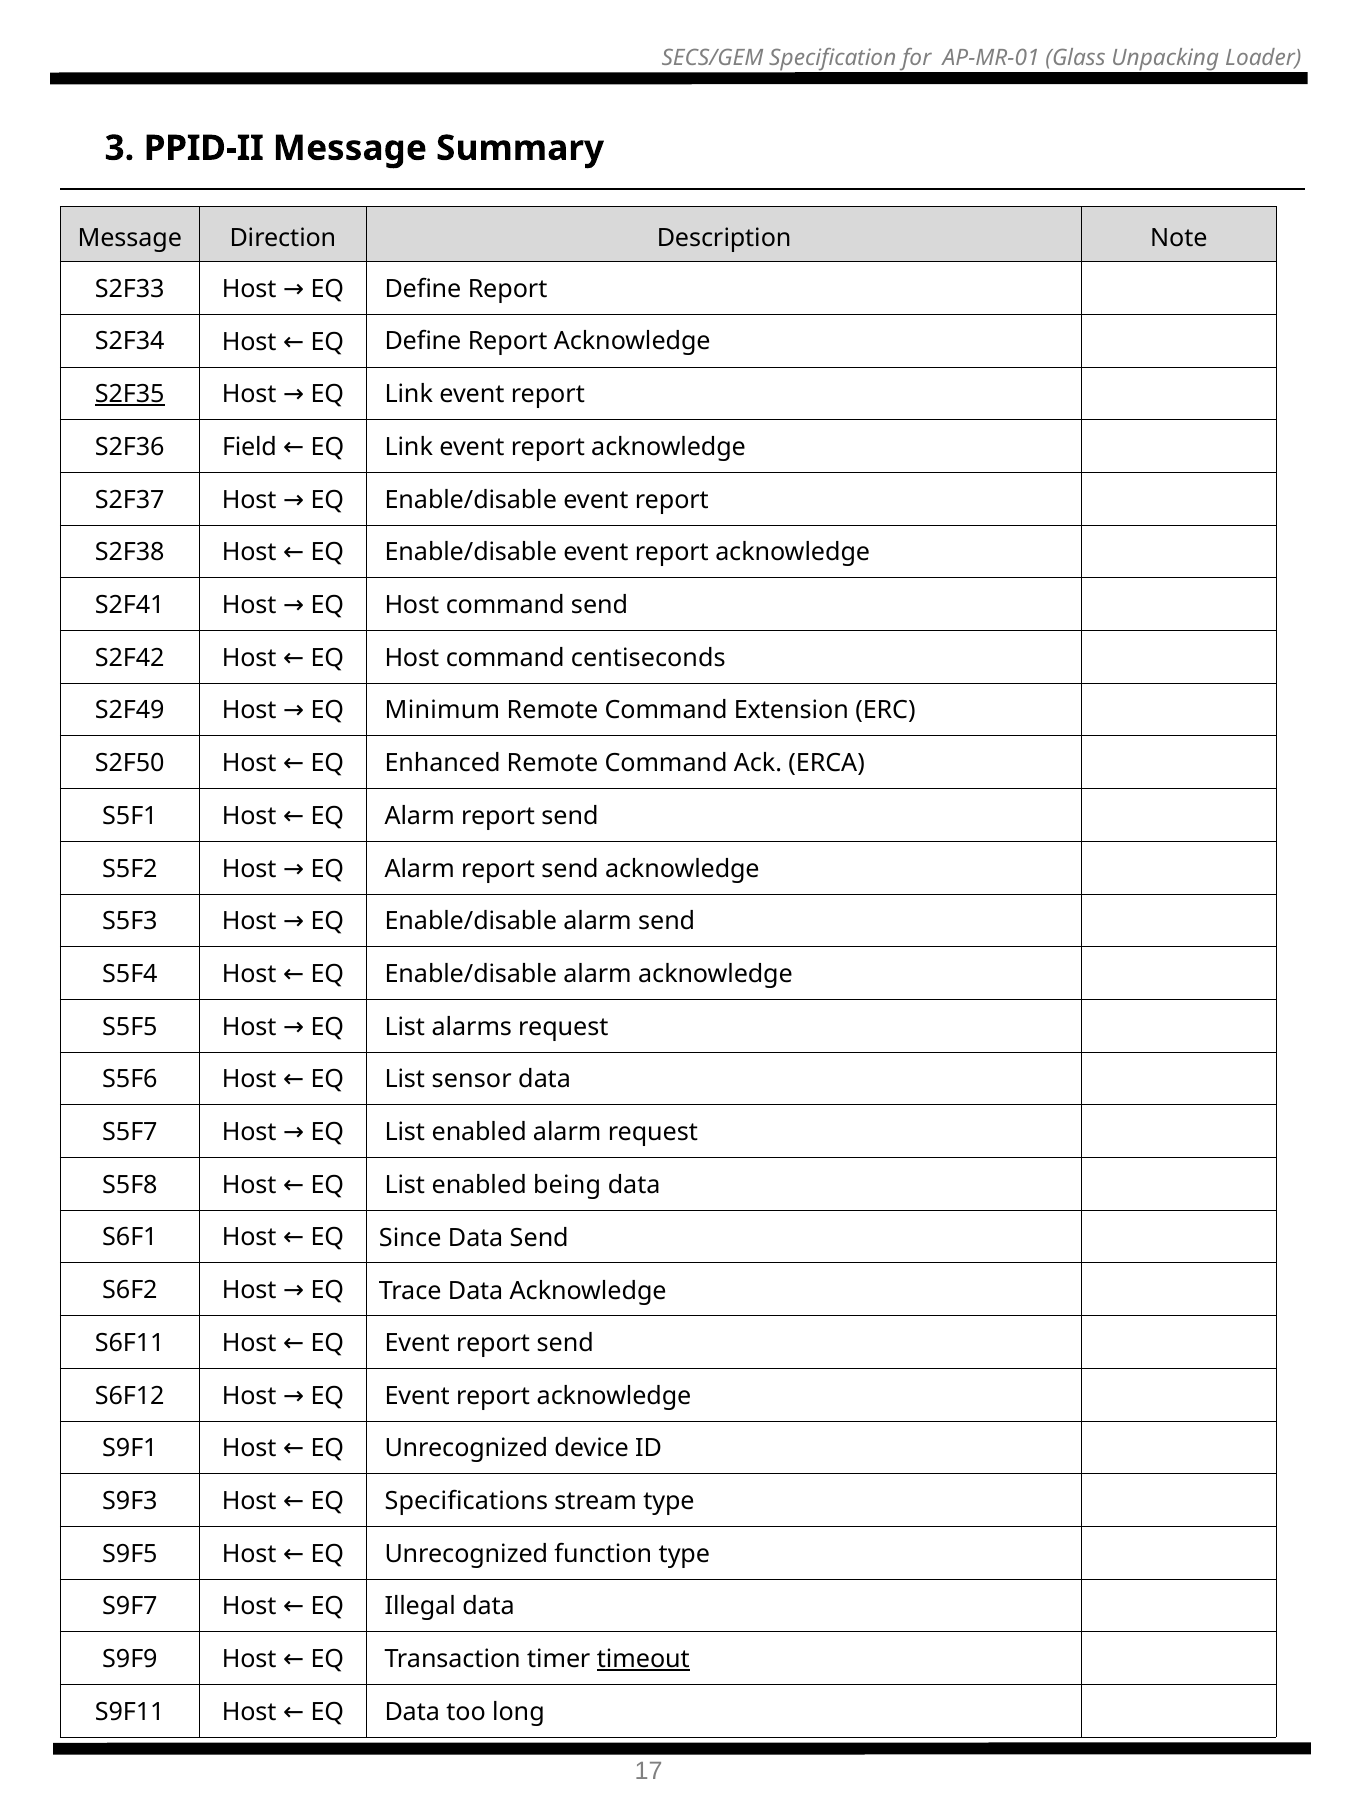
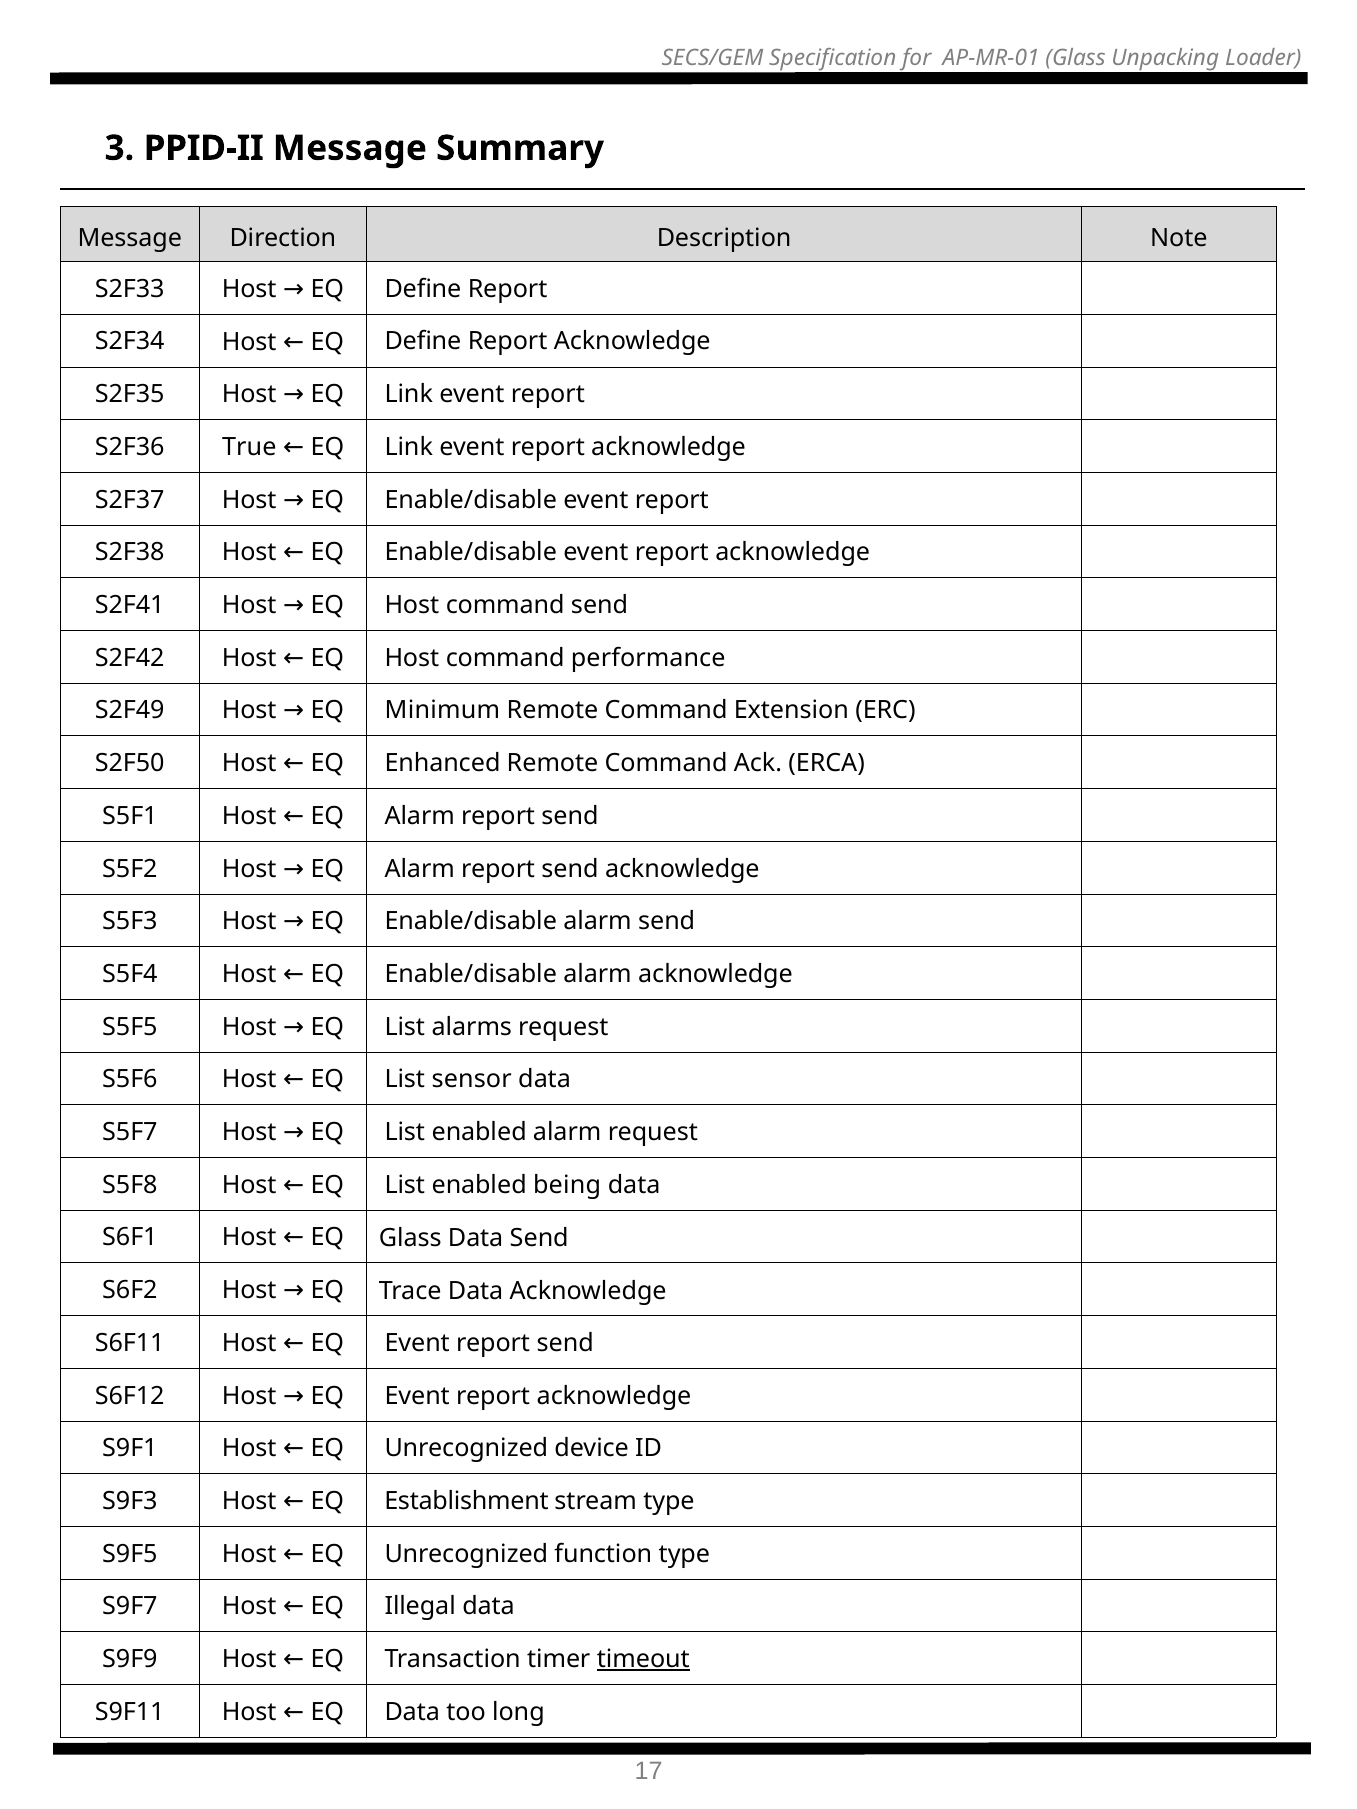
S2F35 underline: present -> none (130, 394)
Field: Field -> True (249, 447)
centiseconds: centiseconds -> performance (648, 658)
Since: Since -> Glass (410, 1239)
Specifications: Specifications -> Establishment (467, 1501)
